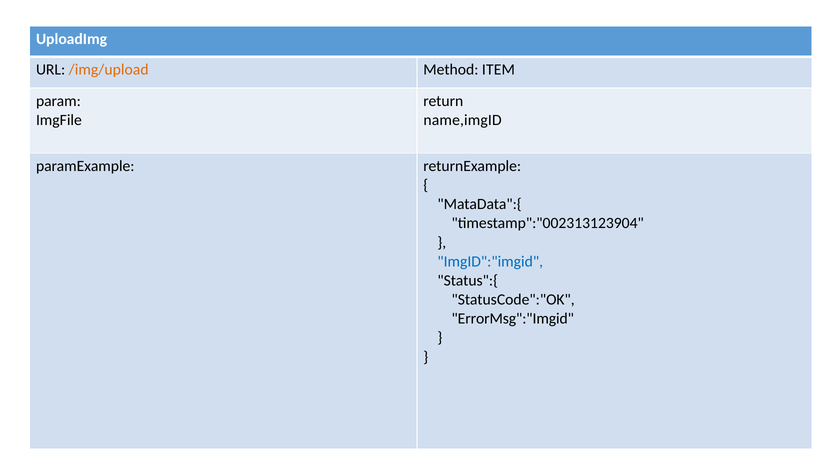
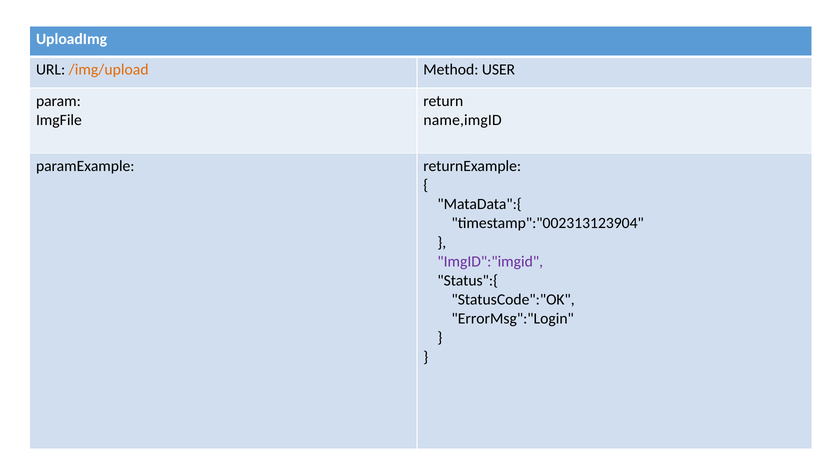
ITEM: ITEM -> USER (499, 70)
ImgID":"imgid colour: blue -> purple (490, 262)
ErrorMsg":"Imgid: ErrorMsg":"Imgid -> ErrorMsg":"Login (513, 319)
